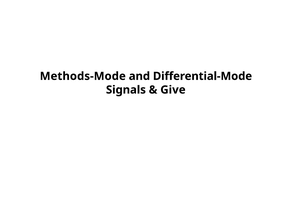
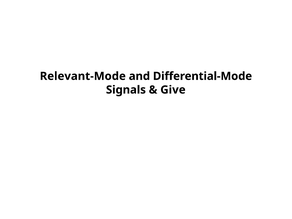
Methods-Mode: Methods-Mode -> Relevant-Mode (83, 76)
